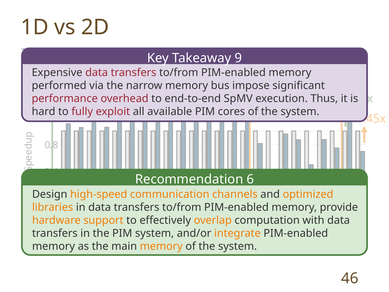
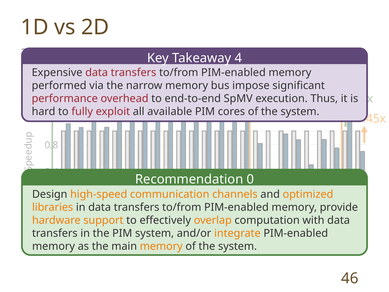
9: 9 -> 4 (238, 58)
Recommendation 6: 6 -> 0 (250, 179)
